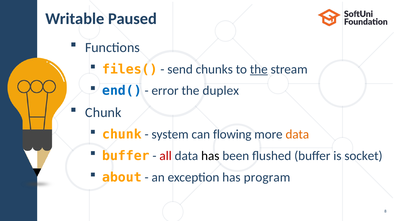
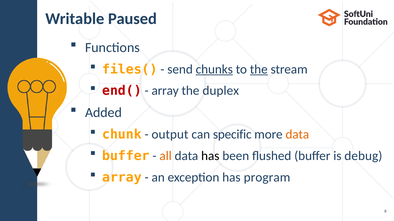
chunks underline: none -> present (214, 69)
end( colour: blue -> red (122, 91)
error: error -> array (165, 91)
Chunk: Chunk -> Added (103, 113)
system: system -> output (170, 135)
flowing: flowing -> specific (232, 135)
all colour: red -> orange (166, 156)
socket: socket -> debug (363, 156)
about: about -> array (122, 178)
